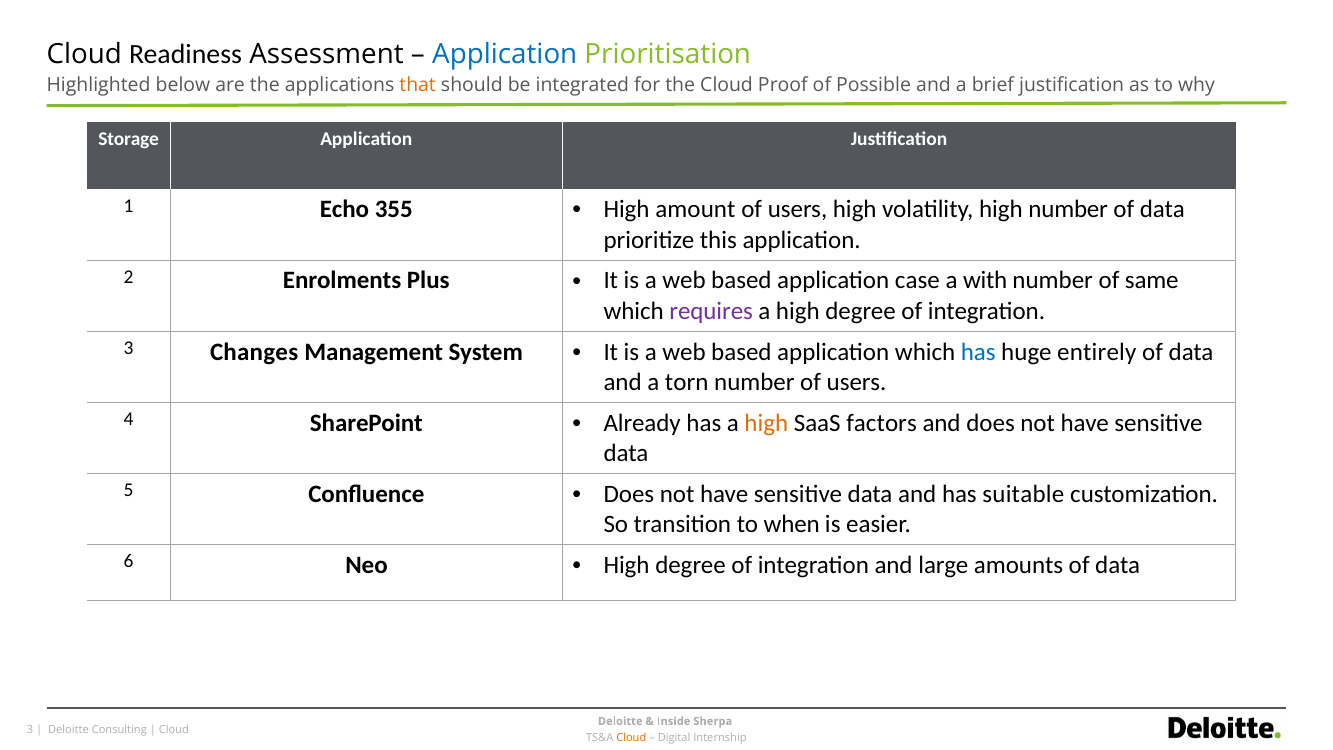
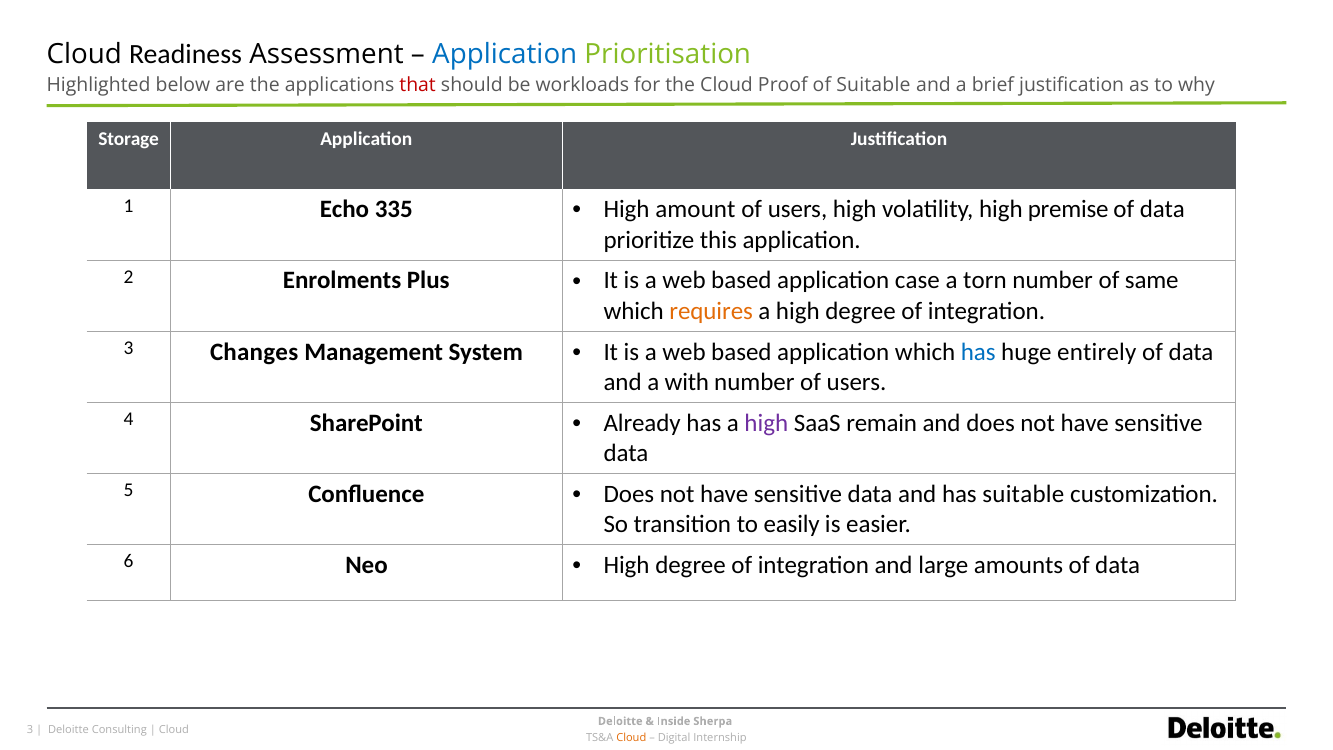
that colour: orange -> red (418, 85)
integrated: integrated -> workloads (582, 85)
of Possible: Possible -> Suitable (873, 85)
355: 355 -> 335 (394, 210)
high number: number -> premise (1068, 210)
with: with -> torn (985, 281)
requires colour: purple -> orange (711, 311)
torn: torn -> with (687, 382)
high colour: orange -> purple (766, 423)
factors: factors -> remain (882, 423)
when: when -> easily (792, 524)
